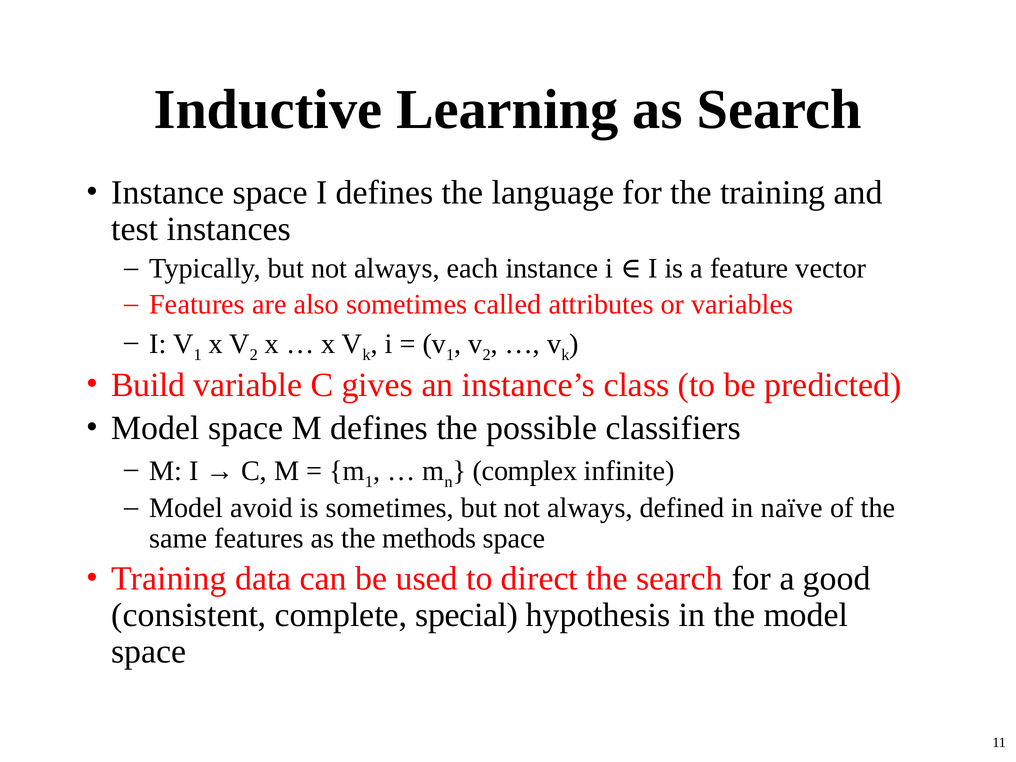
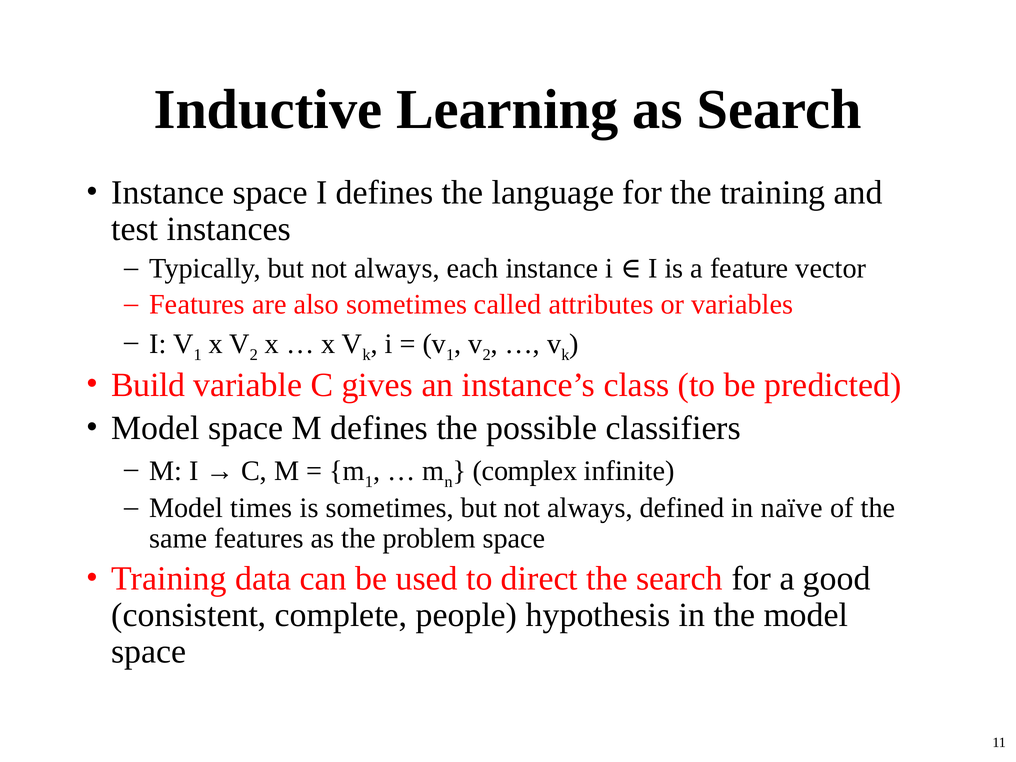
avoid: avoid -> times (261, 508)
methods: methods -> problem (429, 538)
special: special -> people (467, 615)
